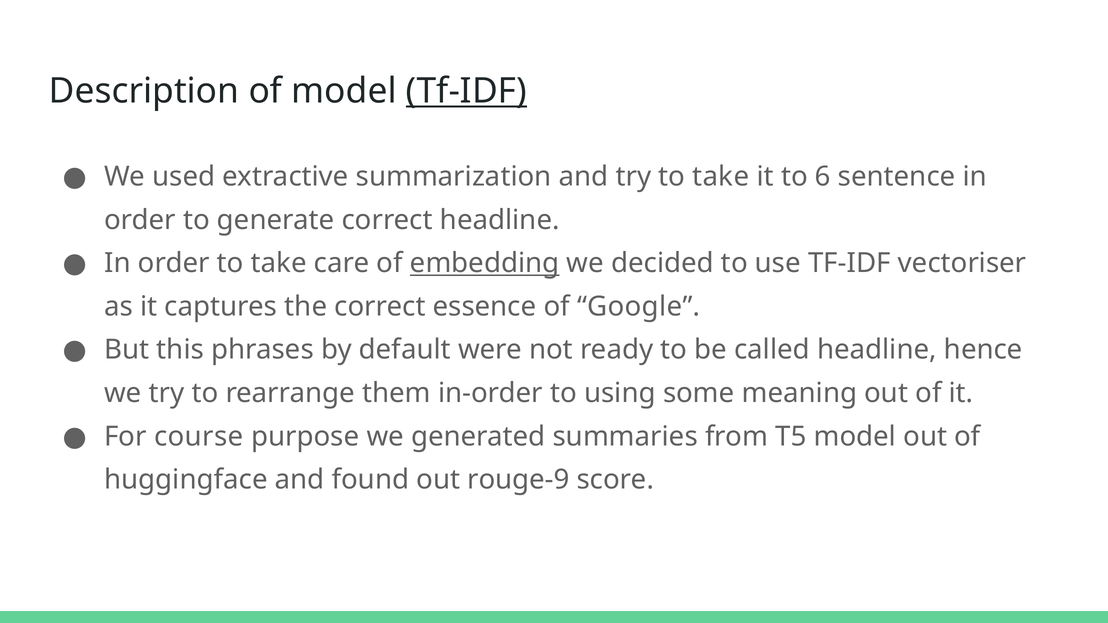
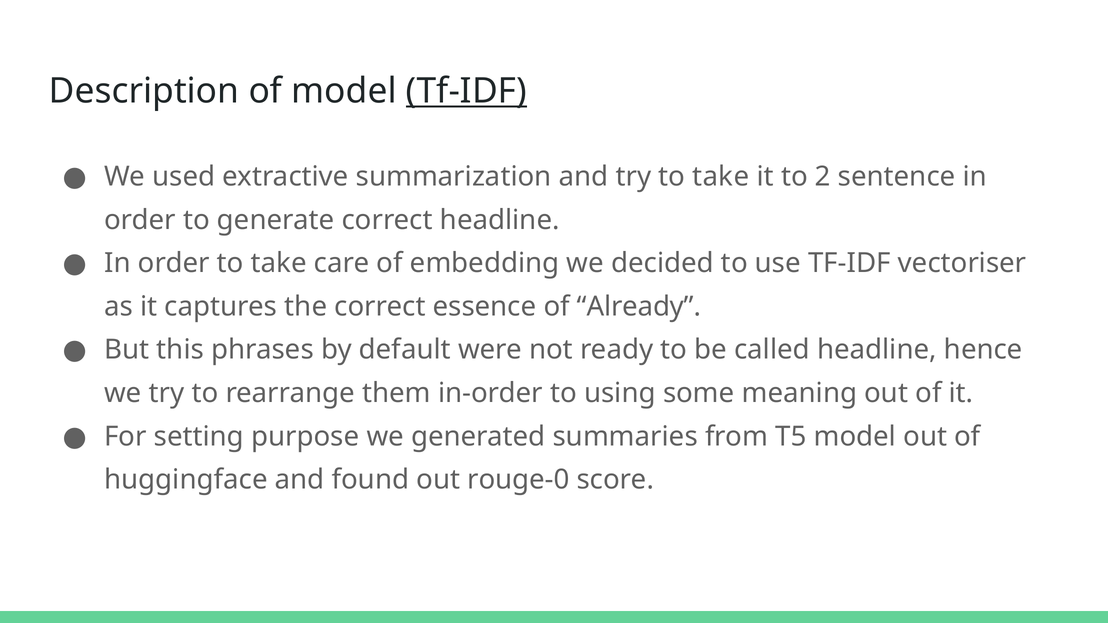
6: 6 -> 2 (823, 177)
embedding underline: present -> none (485, 263)
Google: Google -> Already (639, 307)
course: course -> setting (199, 437)
rouge-9: rouge-9 -> rouge-0 (518, 480)
